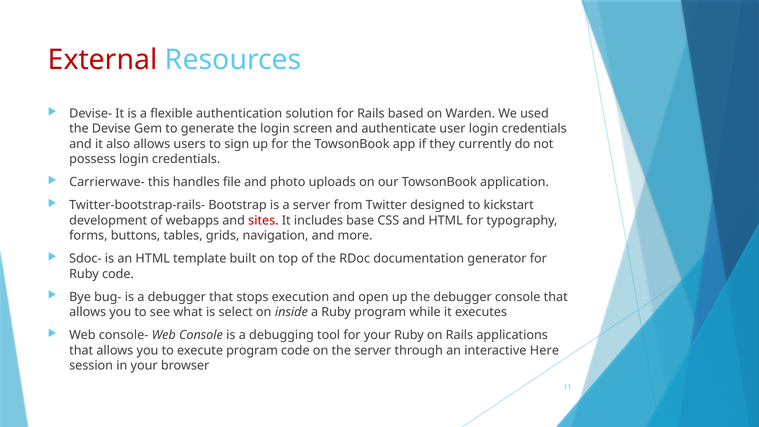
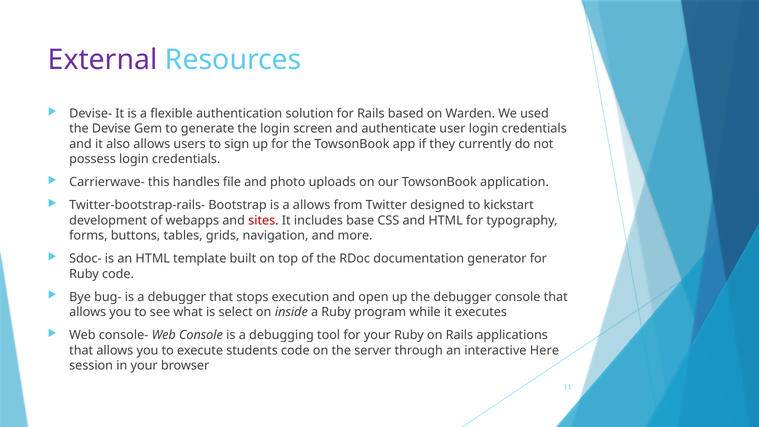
External colour: red -> purple (103, 60)
a server: server -> allows (312, 205)
execute program: program -> students (252, 350)
